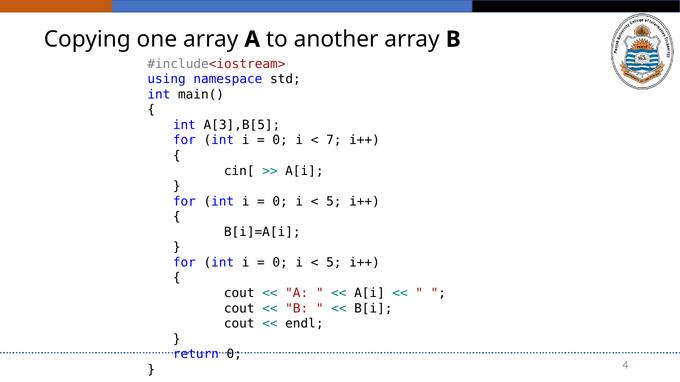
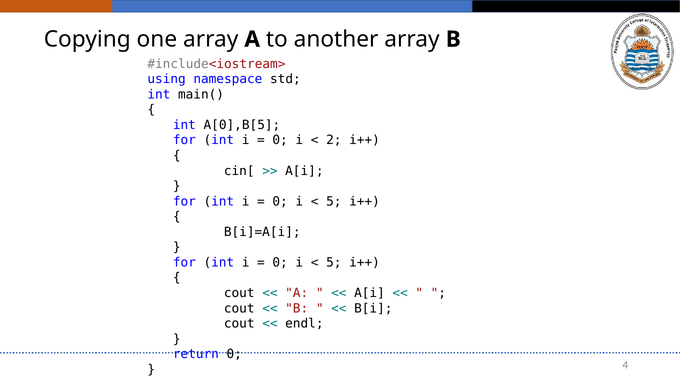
A[3],B[5: A[3],B[5 -> A[0],B[5 (242, 125)
7: 7 -> 2 (334, 140)
